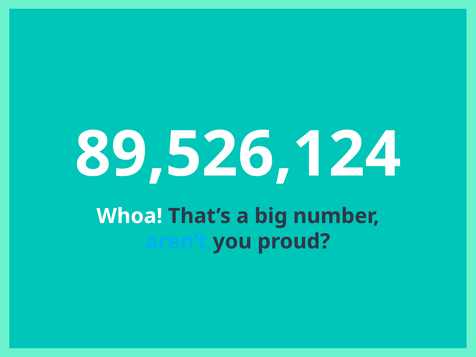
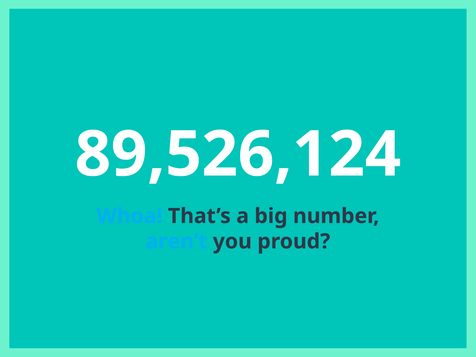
Whoa colour: white -> light blue (129, 216)
